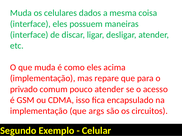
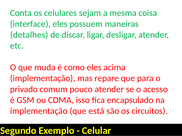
Muda: Muda -> Conta (21, 13)
dados: dados -> sejam (90, 13)
interface: interface -> detalhes (29, 35)
args: args -> está (96, 111)
